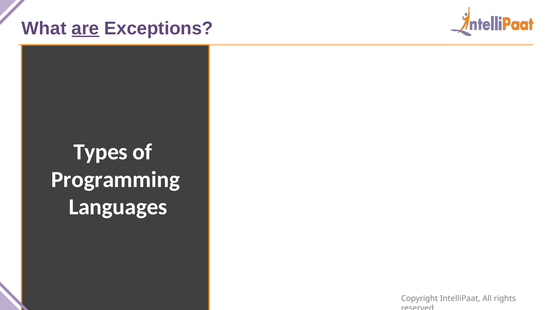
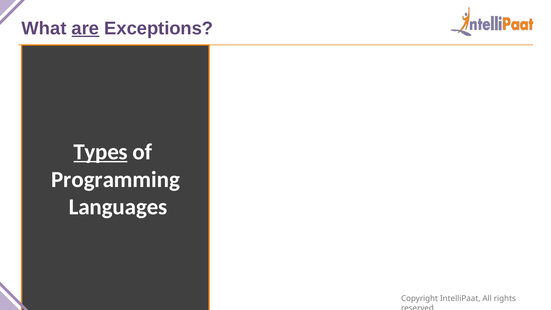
Types underline: none -> present (101, 152)
